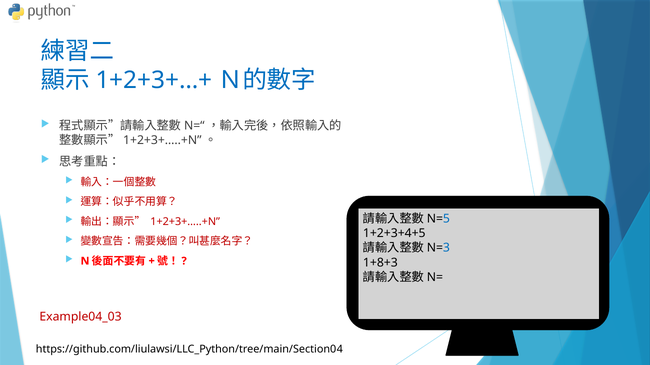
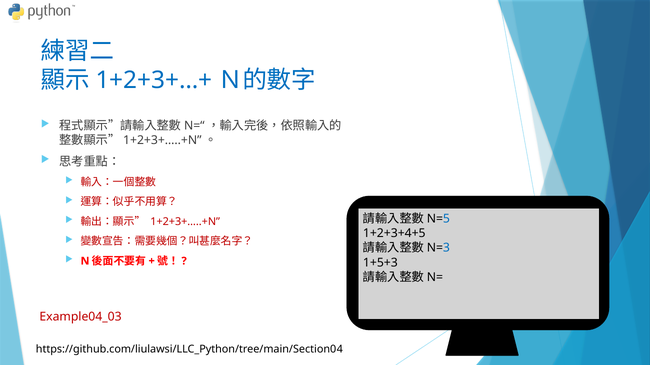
1+8+3: 1+8+3 -> 1+5+3 (380, 263)
